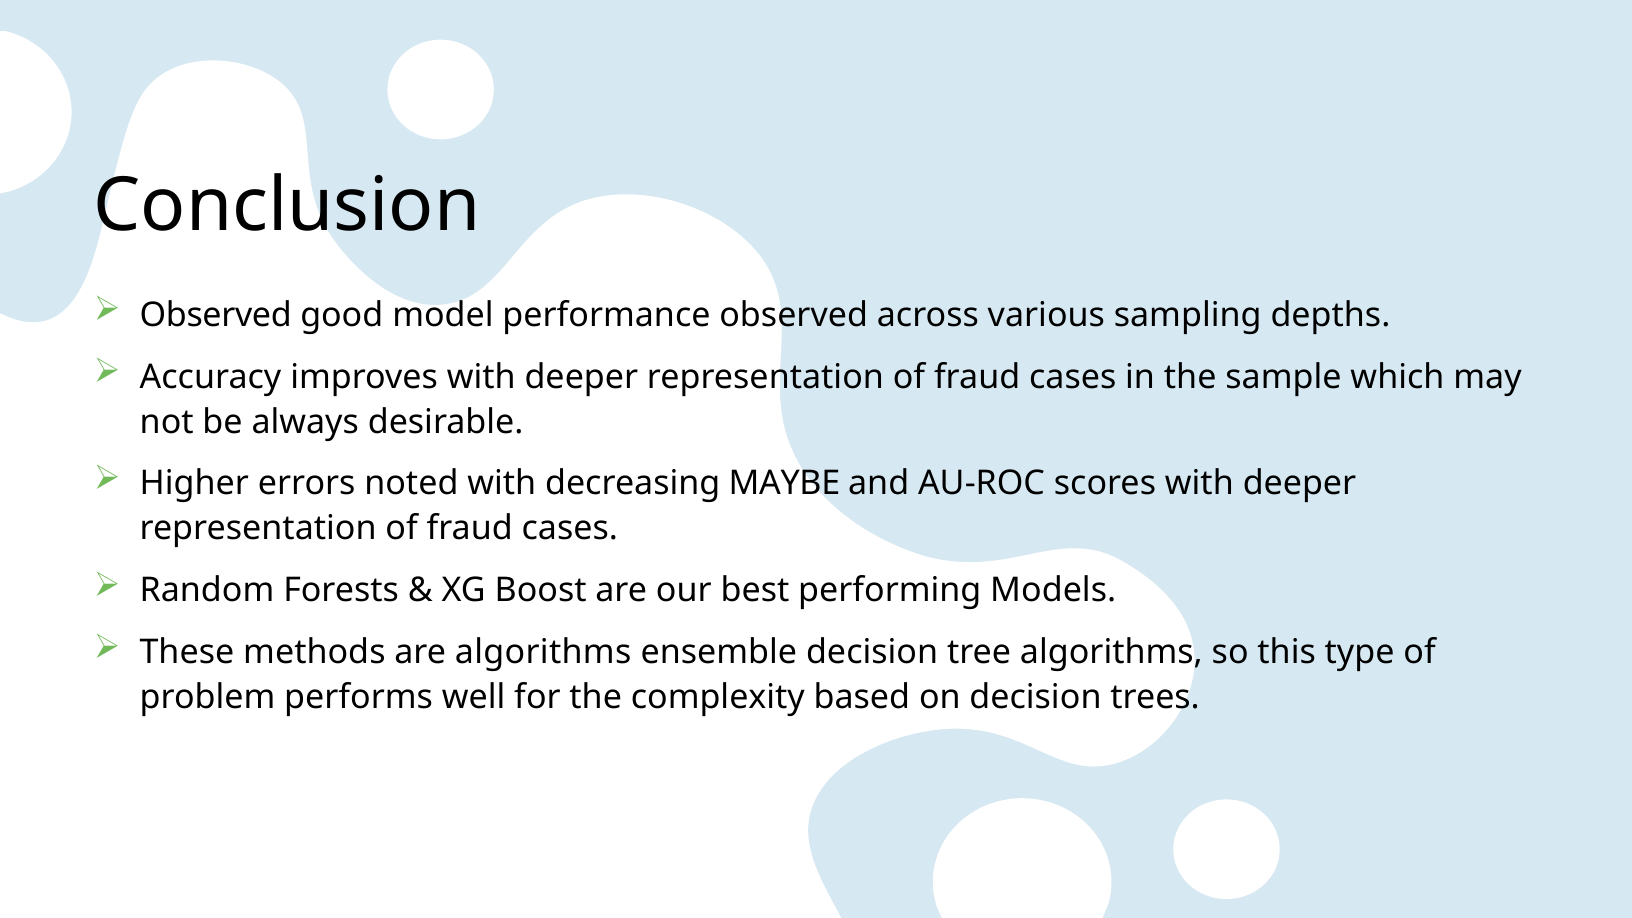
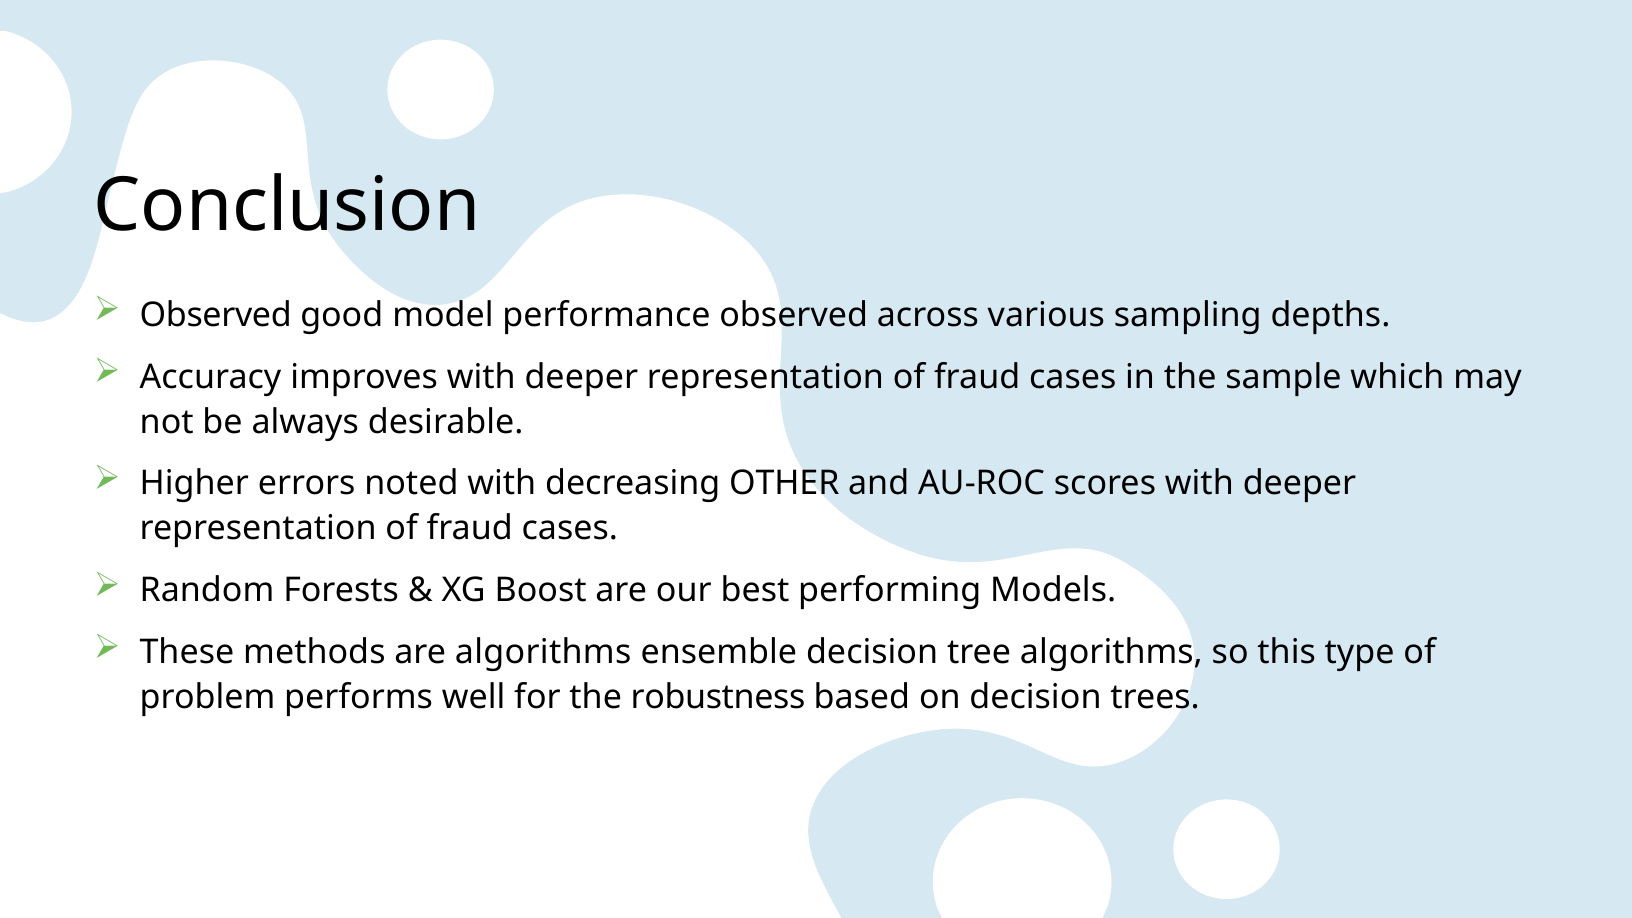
MAYBE: MAYBE -> OTHER (784, 484)
complexity: complexity -> robustness (718, 697)
